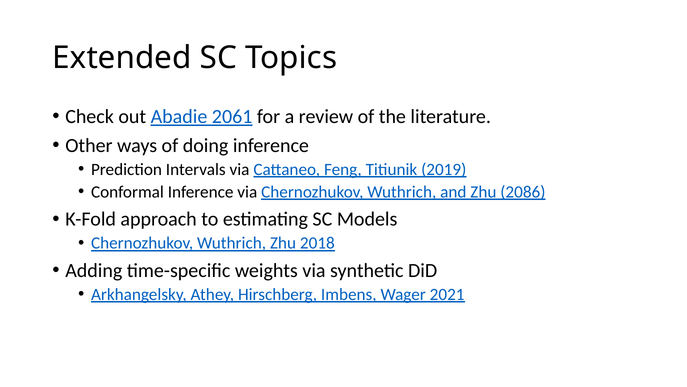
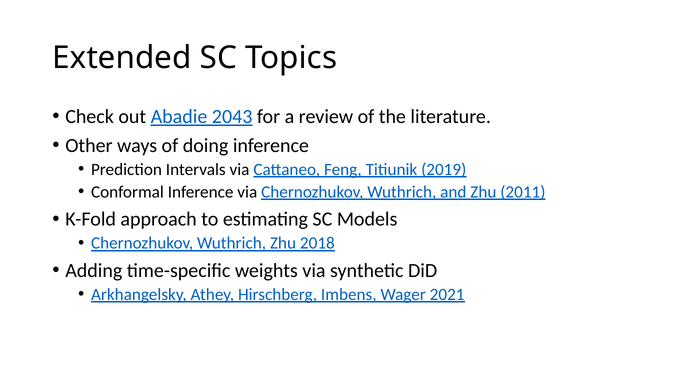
2061: 2061 -> 2043 (232, 116)
2086: 2086 -> 2011 (523, 192)
